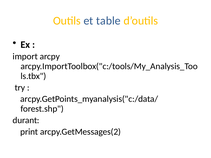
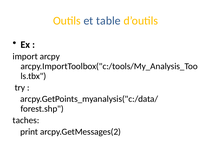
durant: durant -> taches (26, 120)
